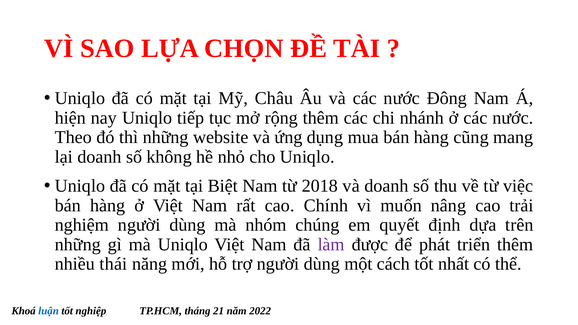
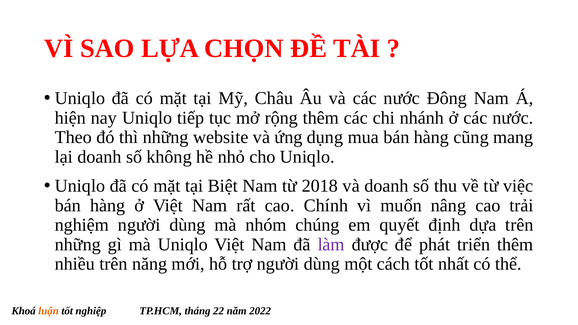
nhiều thái: thái -> trên (113, 264)
luận colour: blue -> orange (49, 311)
21: 21 -> 22 (219, 311)
